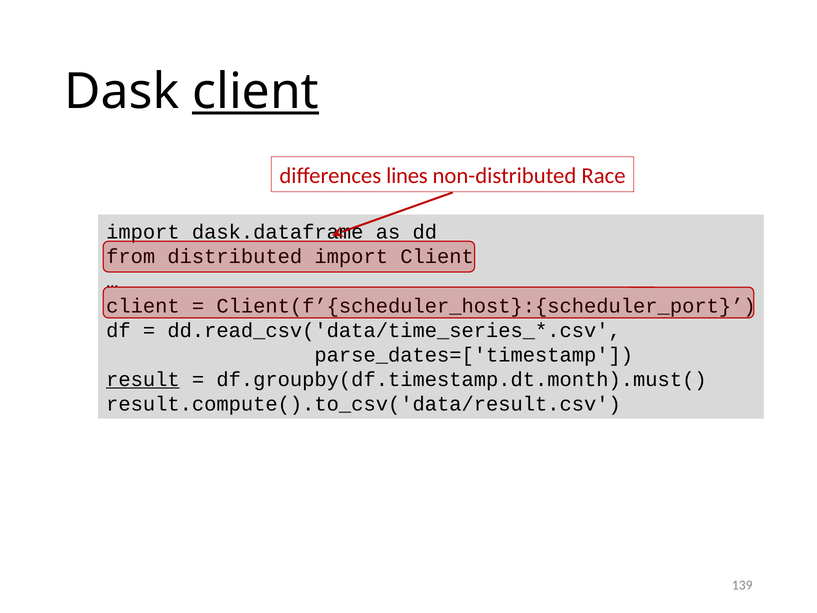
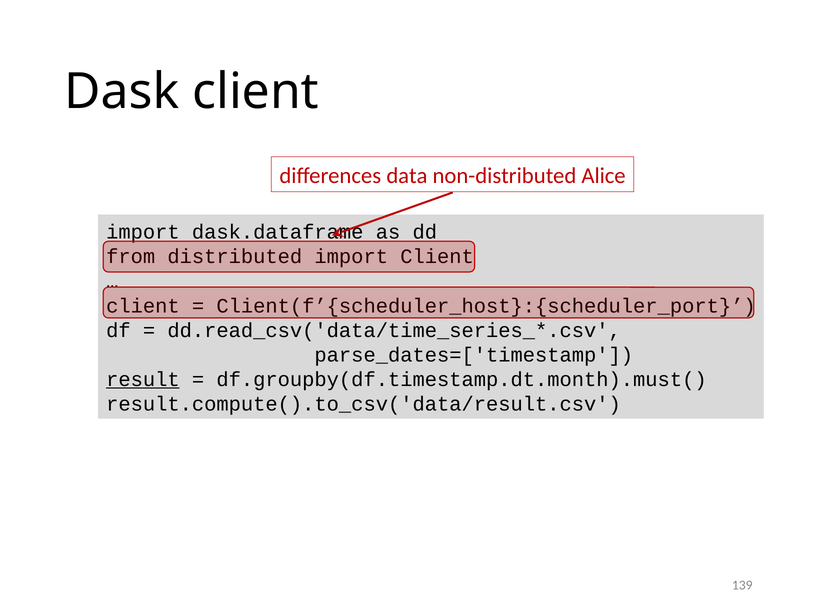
client underline: present -> none (256, 92)
lines: lines -> data (407, 176)
Race: Race -> Alice (604, 176)
